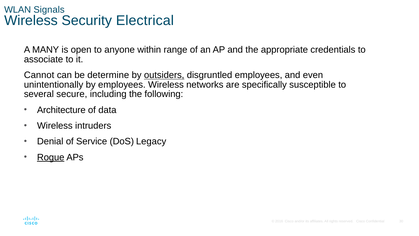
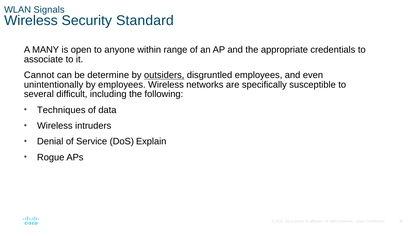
Electrical: Electrical -> Standard (145, 21)
secure: secure -> difficult (72, 94)
Architecture: Architecture -> Techniques (61, 110)
Legacy: Legacy -> Explain (151, 141)
Rogue underline: present -> none (51, 157)
